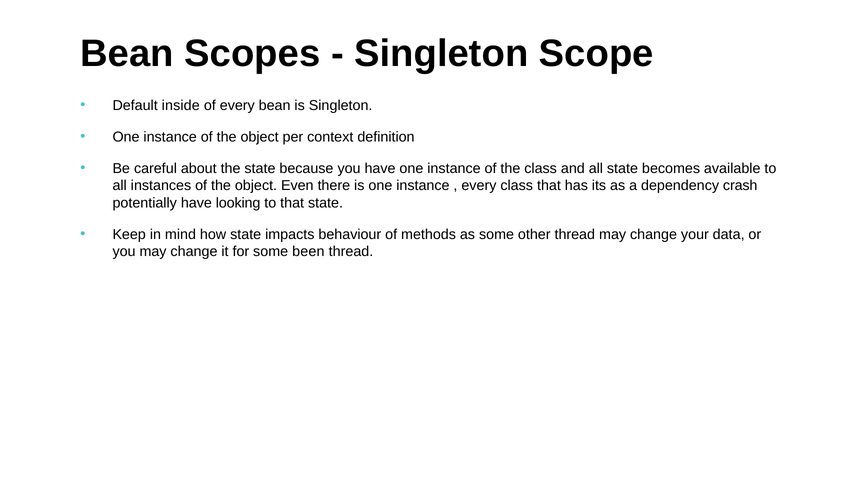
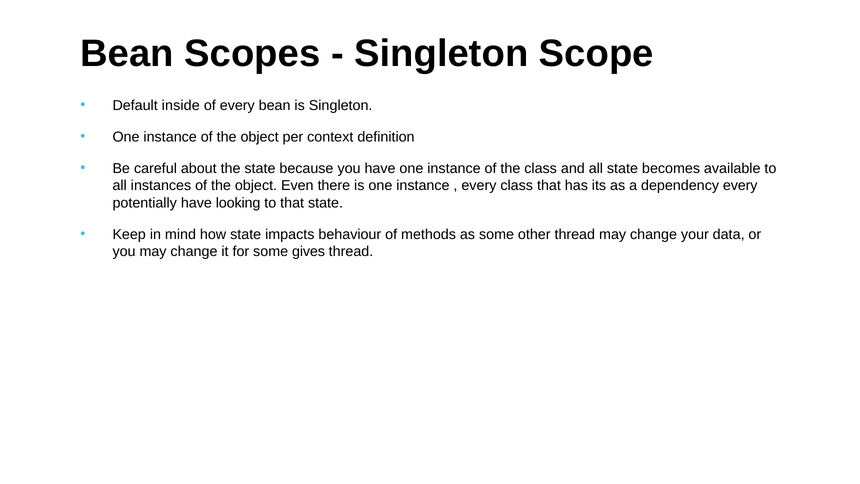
dependency crash: crash -> every (740, 186)
been: been -> gives (309, 252)
